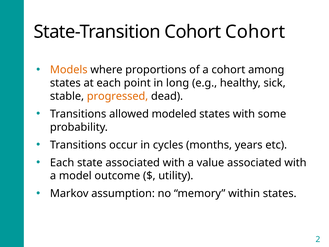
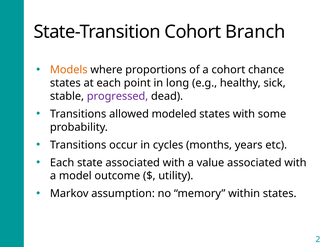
Cohort Cohort: Cohort -> Branch (255, 32)
among: among -> chance (266, 70)
progressed colour: orange -> purple (118, 96)
